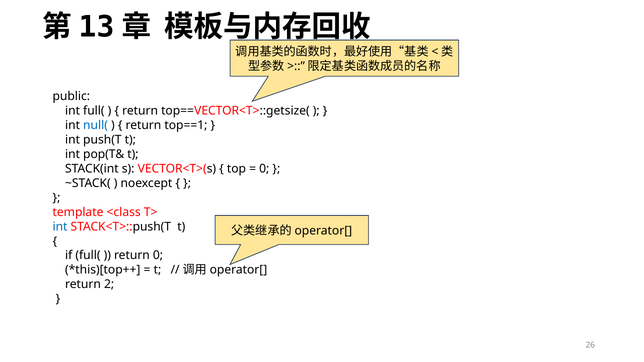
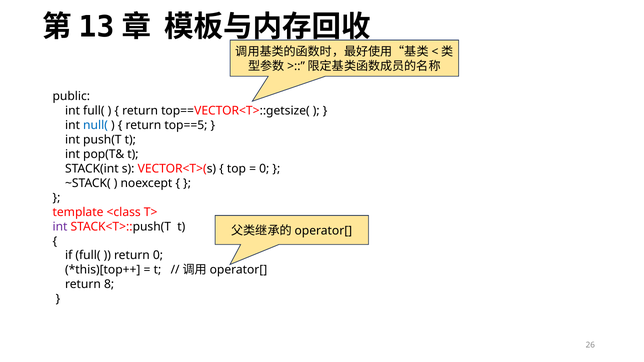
top==1: top==1 -> top==5 (186, 125)
int colour: blue -> purple (60, 227)
2: 2 -> 8 (109, 285)
